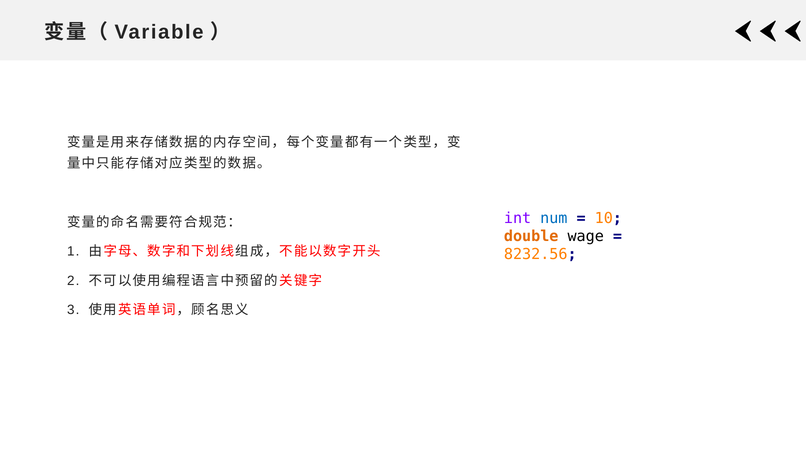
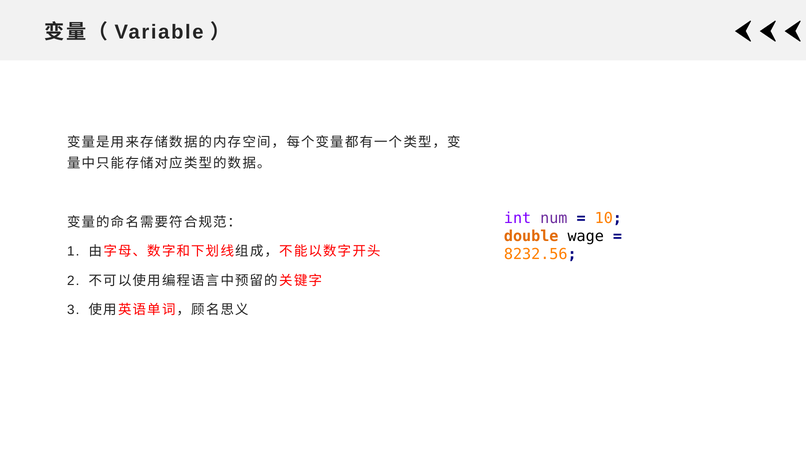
num colour: blue -> purple (554, 218)
